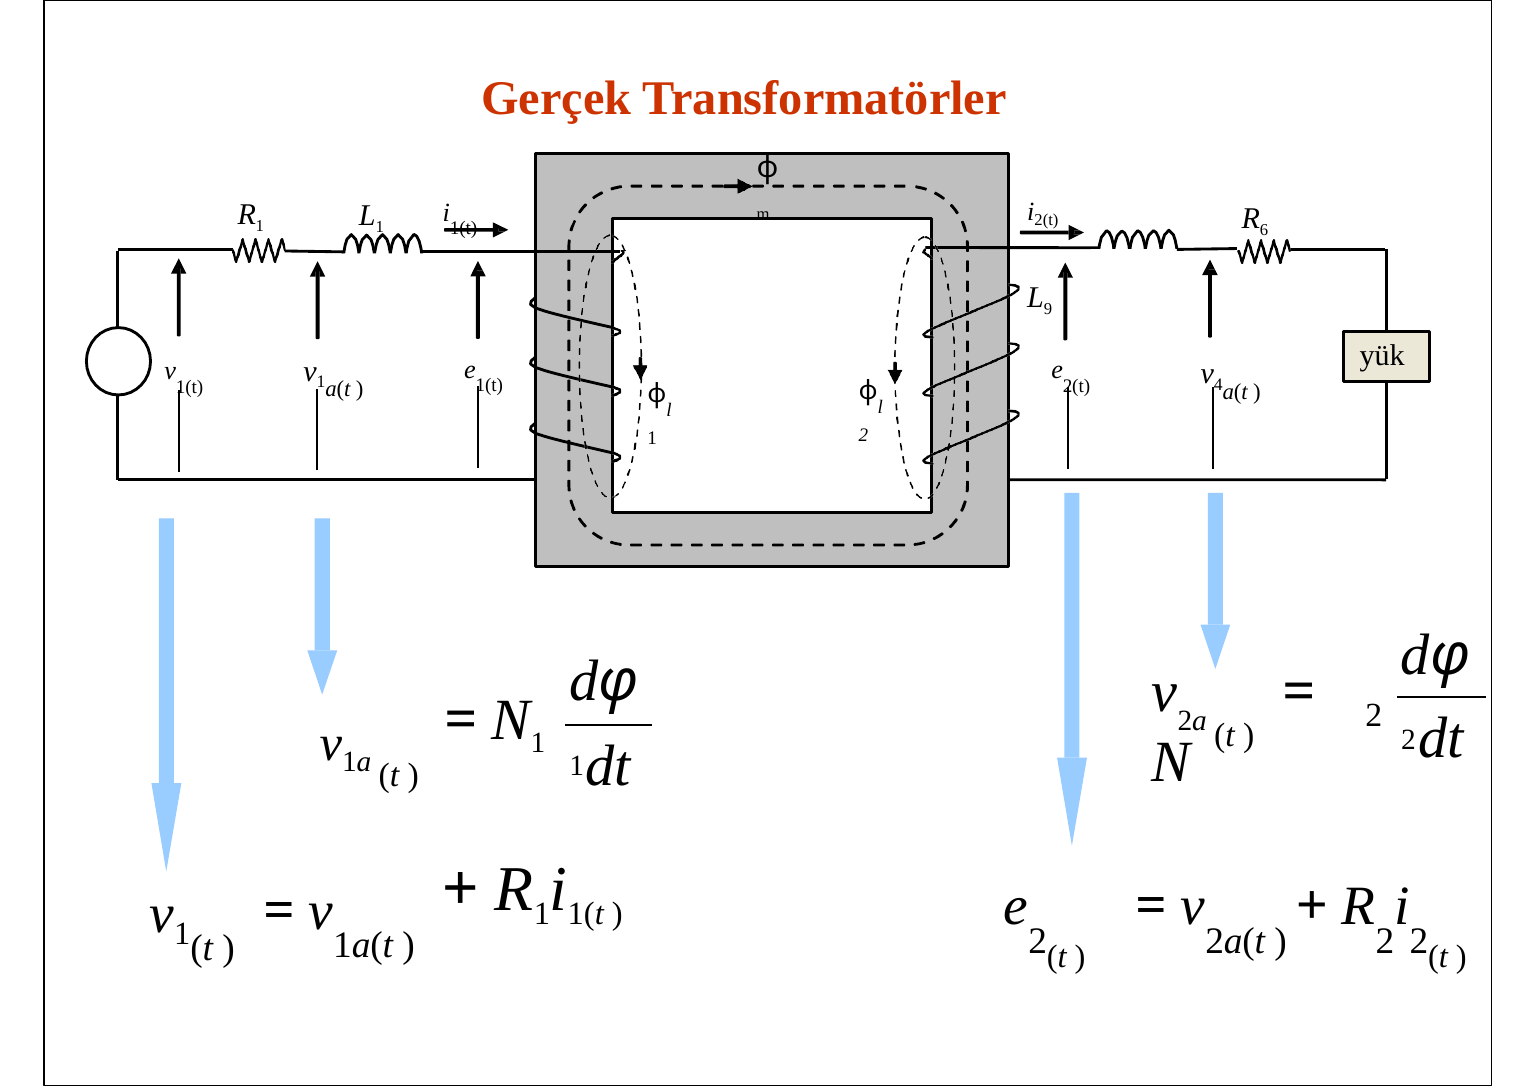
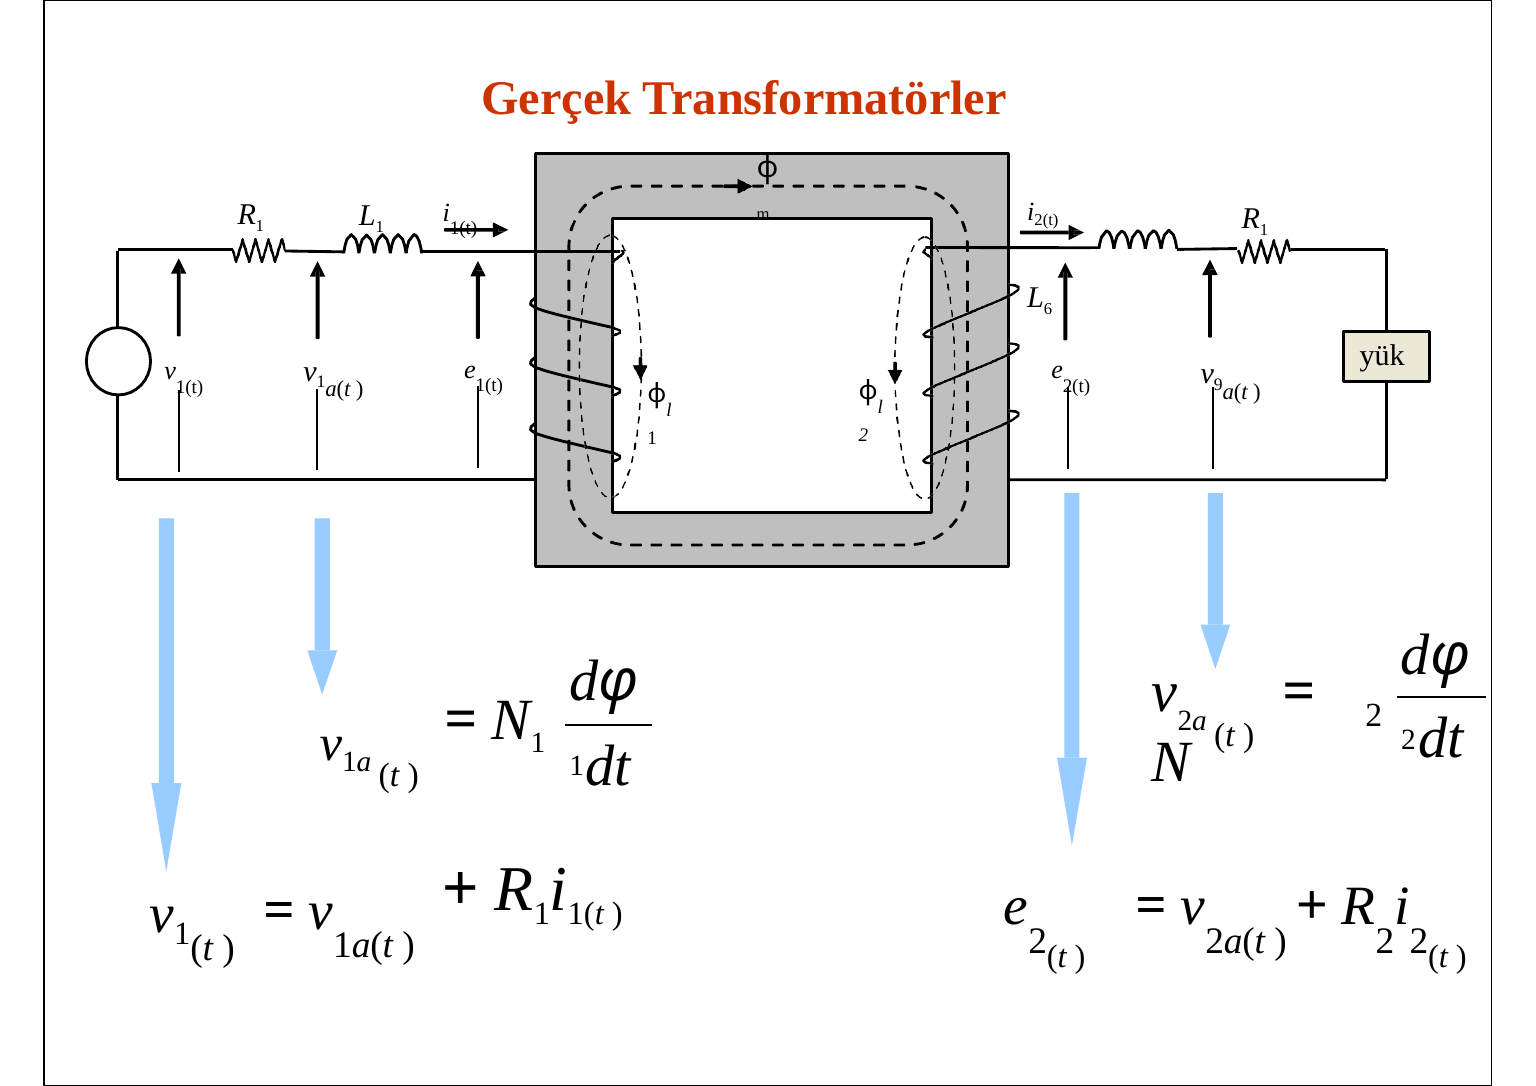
6: 6 -> 1 (1264, 230)
9: 9 -> 6 (1048, 309)
4: 4 -> 9 (1218, 385)
